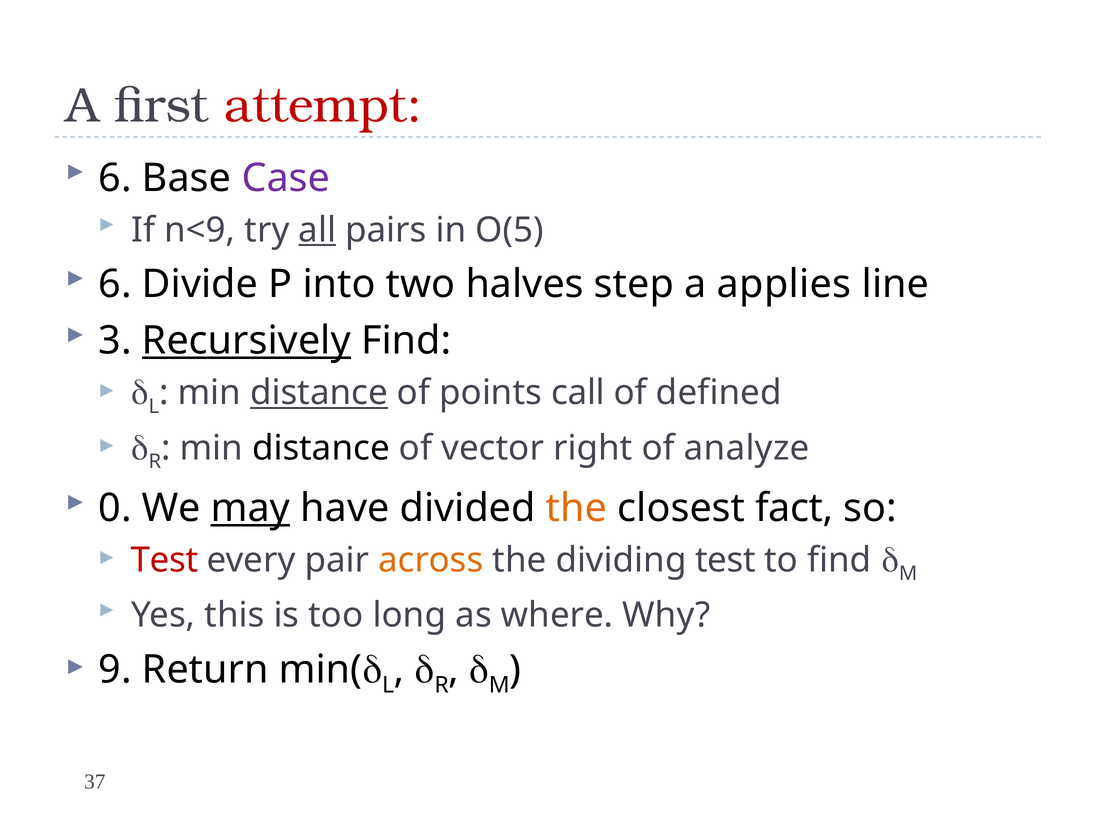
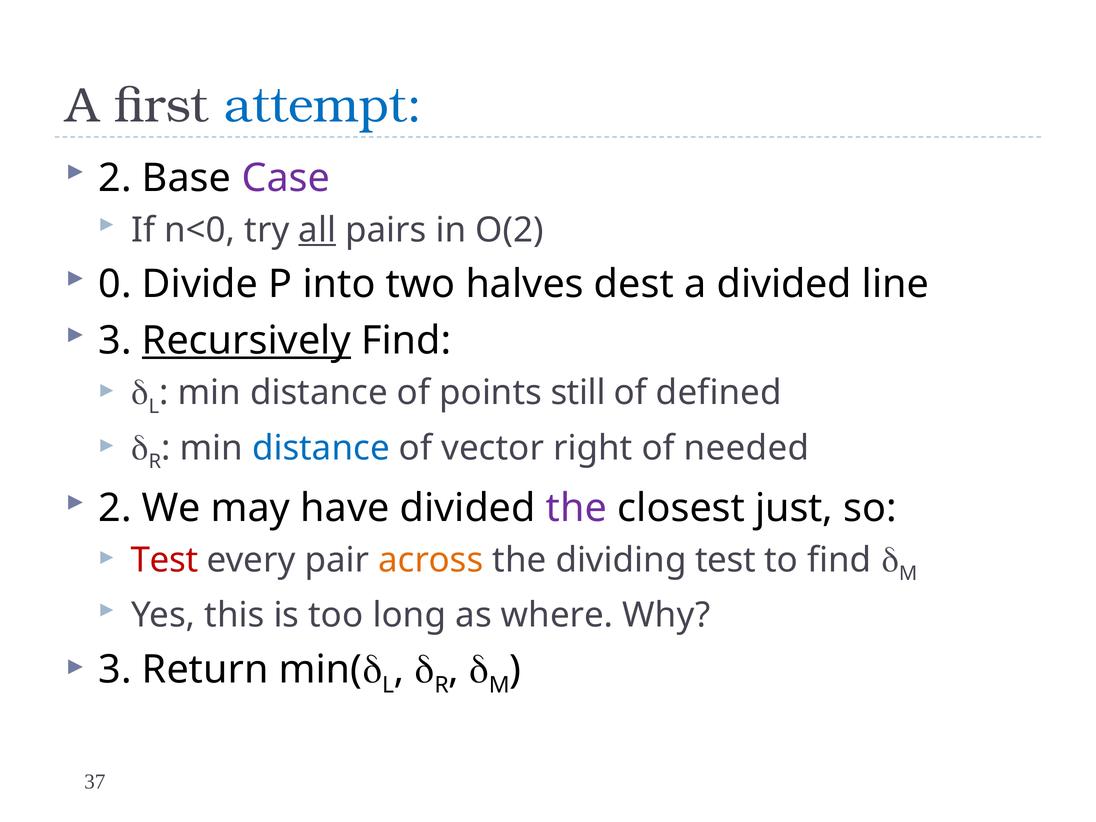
attempt colour: red -> blue (323, 106)
6: 6 -> 2 (115, 178)
n<9: n<9 -> n<0 (200, 230)
O(5: O(5 -> O(2 (510, 230)
6: 6 -> 0 (115, 284)
step: step -> dest (634, 284)
a applies: applies -> divided (784, 284)
distance underline: present -> none (319, 393)
call: call -> still (578, 393)
distance colour: black -> blue (321, 448)
analyze: analyze -> needed (747, 448)
0: 0 -> 2 (115, 508)
may underline: present -> none (250, 508)
the colour: orange -> purple (576, 508)
fact: fact -> just (794, 508)
9: 9 -> 3 (115, 670)
